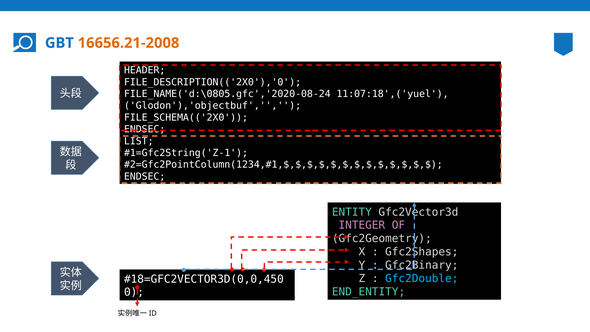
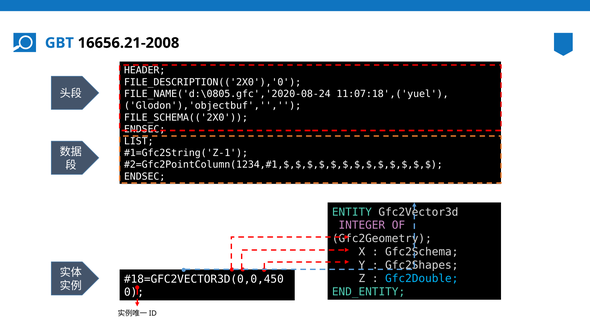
16656.21-2008 colour: orange -> black (129, 43)
Gfc2Shapes: Gfc2Shapes -> Gfc2Schema (422, 252)
Gfc2Binary: Gfc2Binary -> Gfc2Shapes (422, 265)
